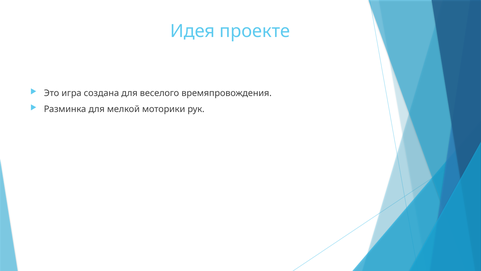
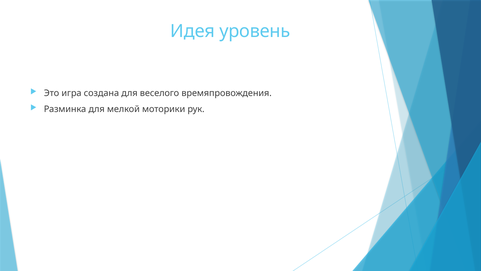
проекте: проекте -> уровень (255, 31)
